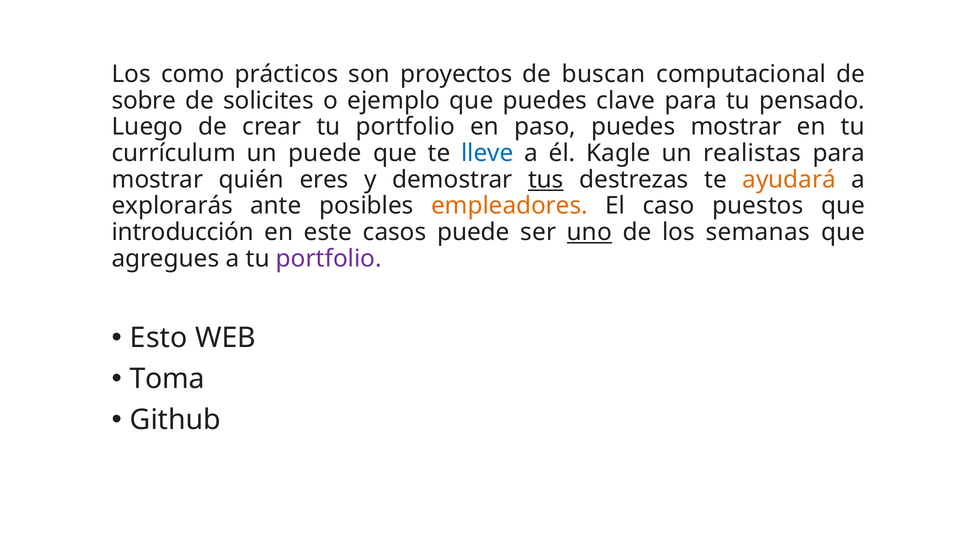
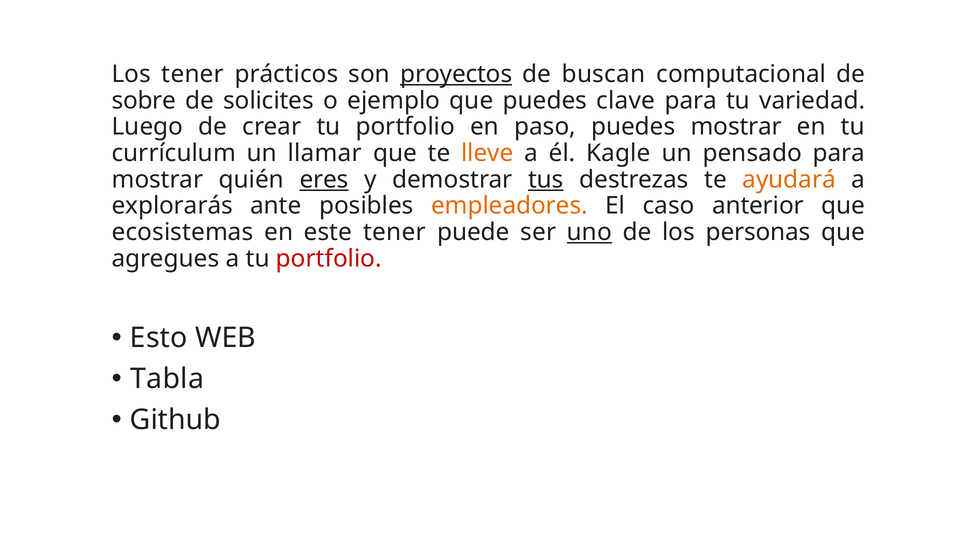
Los como: como -> tener (193, 74)
proyectos underline: none -> present (456, 74)
pensado: pensado -> variedad (812, 101)
un puede: puede -> llamar (325, 153)
lleve colour: blue -> orange (487, 153)
realistas: realistas -> pensado (752, 153)
eres underline: none -> present (324, 180)
puestos: puestos -> anterior (758, 206)
introducción: introducción -> ecosistemas (183, 232)
este casos: casos -> tener (394, 232)
semanas: semanas -> personas (758, 232)
portfolio colour: purple -> red (329, 259)
Toma: Toma -> Tabla (167, 379)
